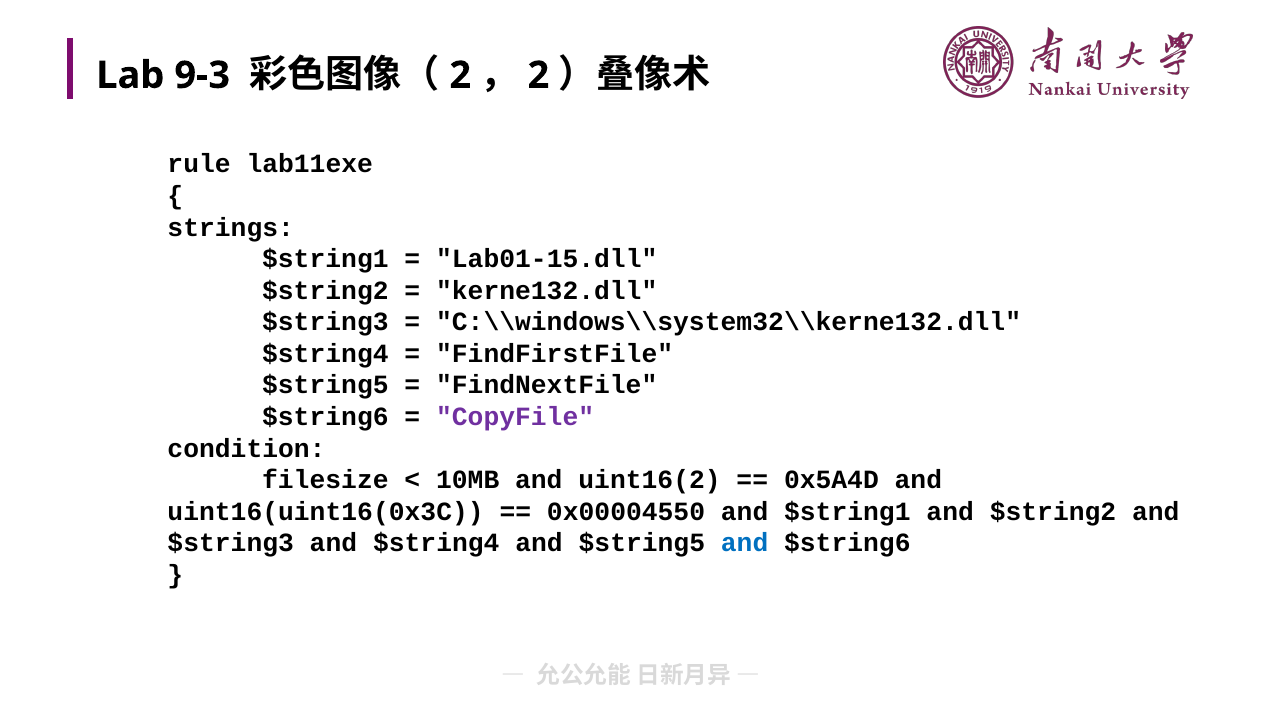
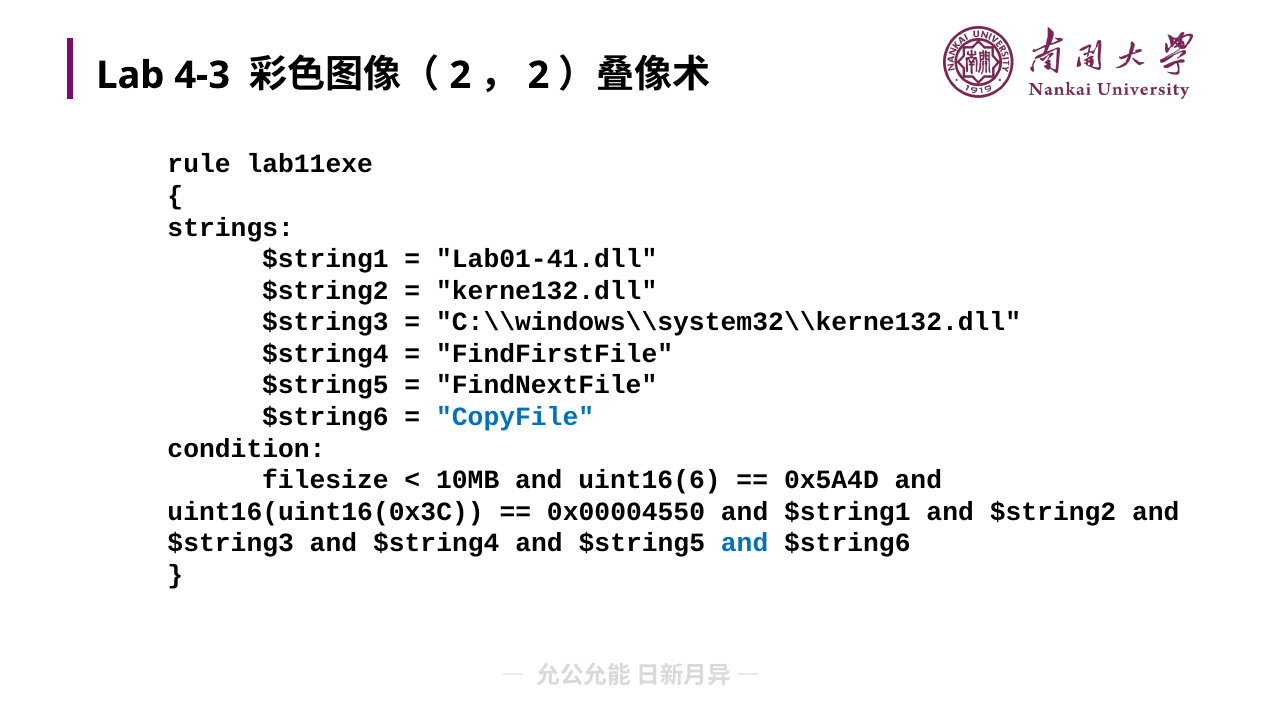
9-3: 9-3 -> 4-3 (202, 75)
Lab01-15.dll: Lab01-15.dll -> Lab01-41.dll (547, 259)
CopyFile colour: purple -> blue (515, 417)
uint16(2: uint16(2 -> uint16(6 (650, 480)
